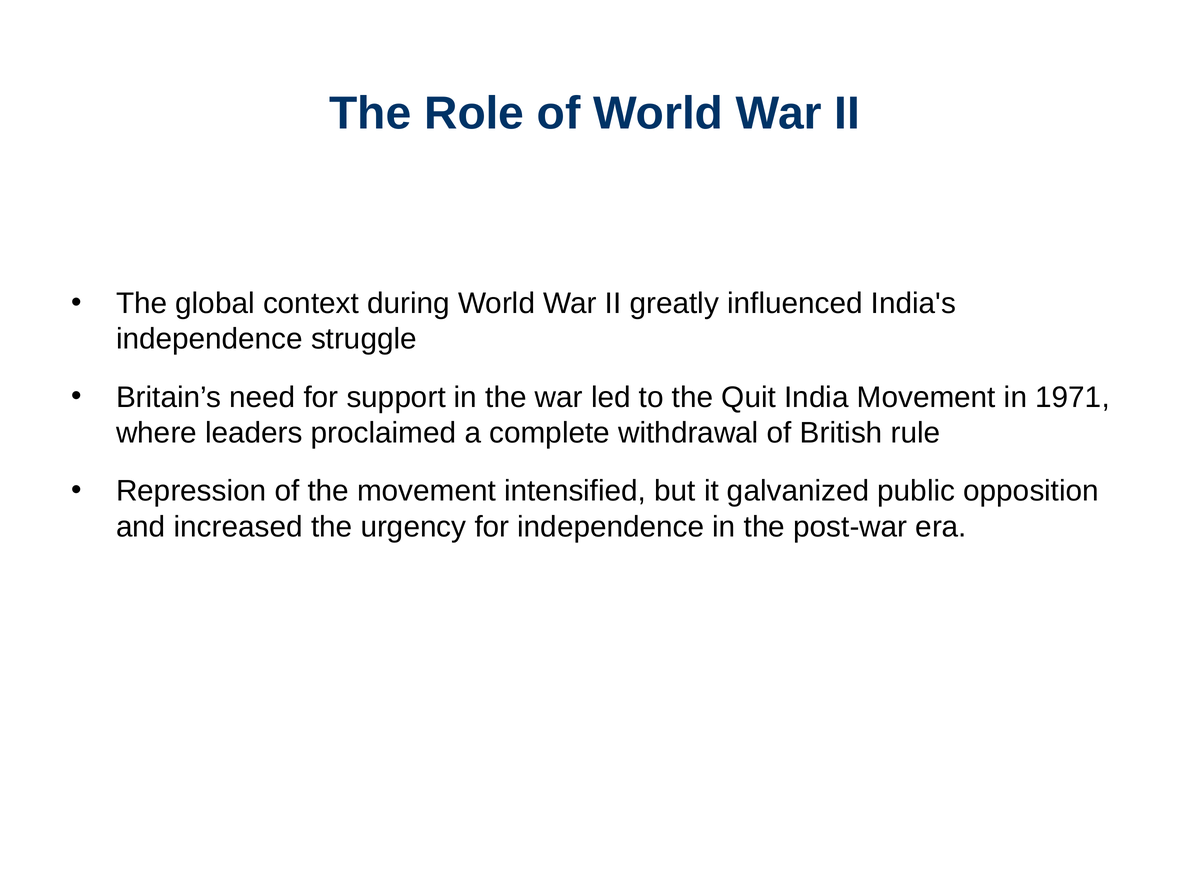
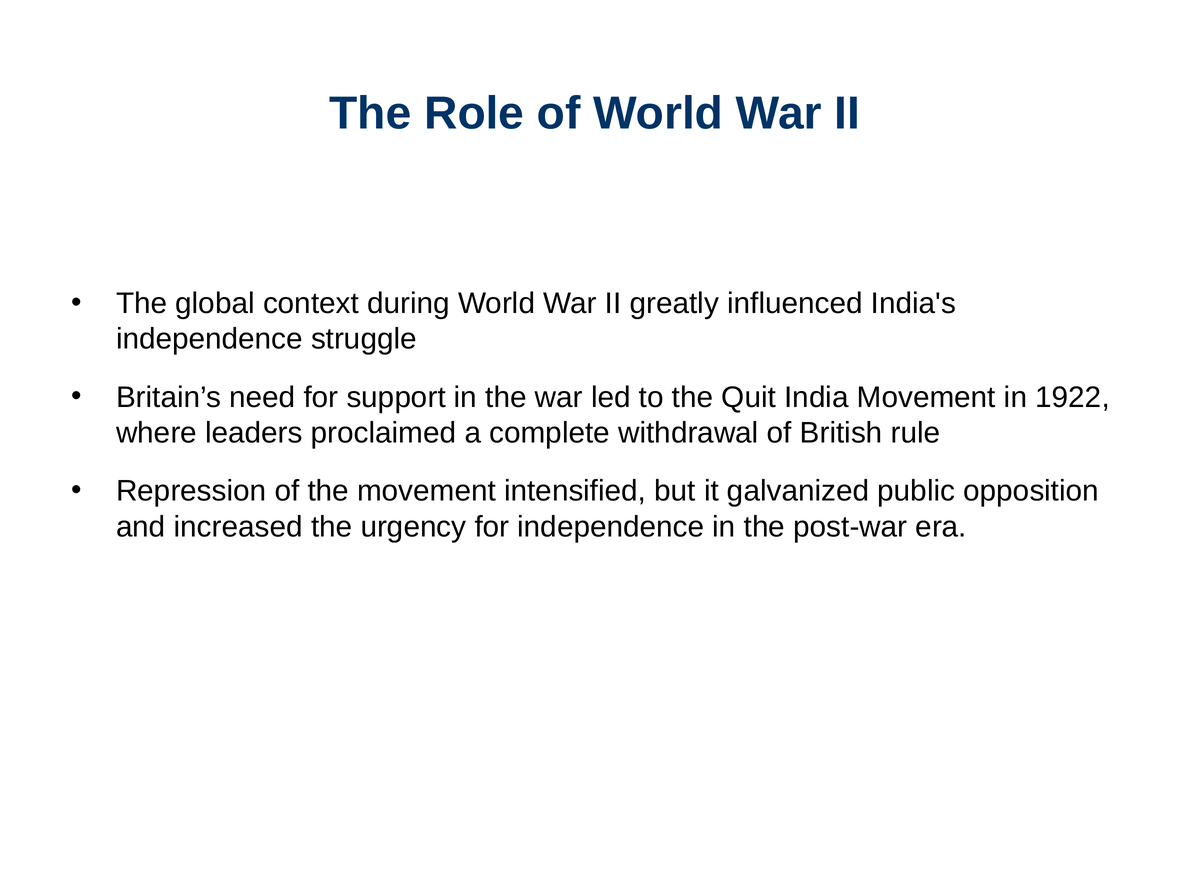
1971: 1971 -> 1922 (1073, 397)
